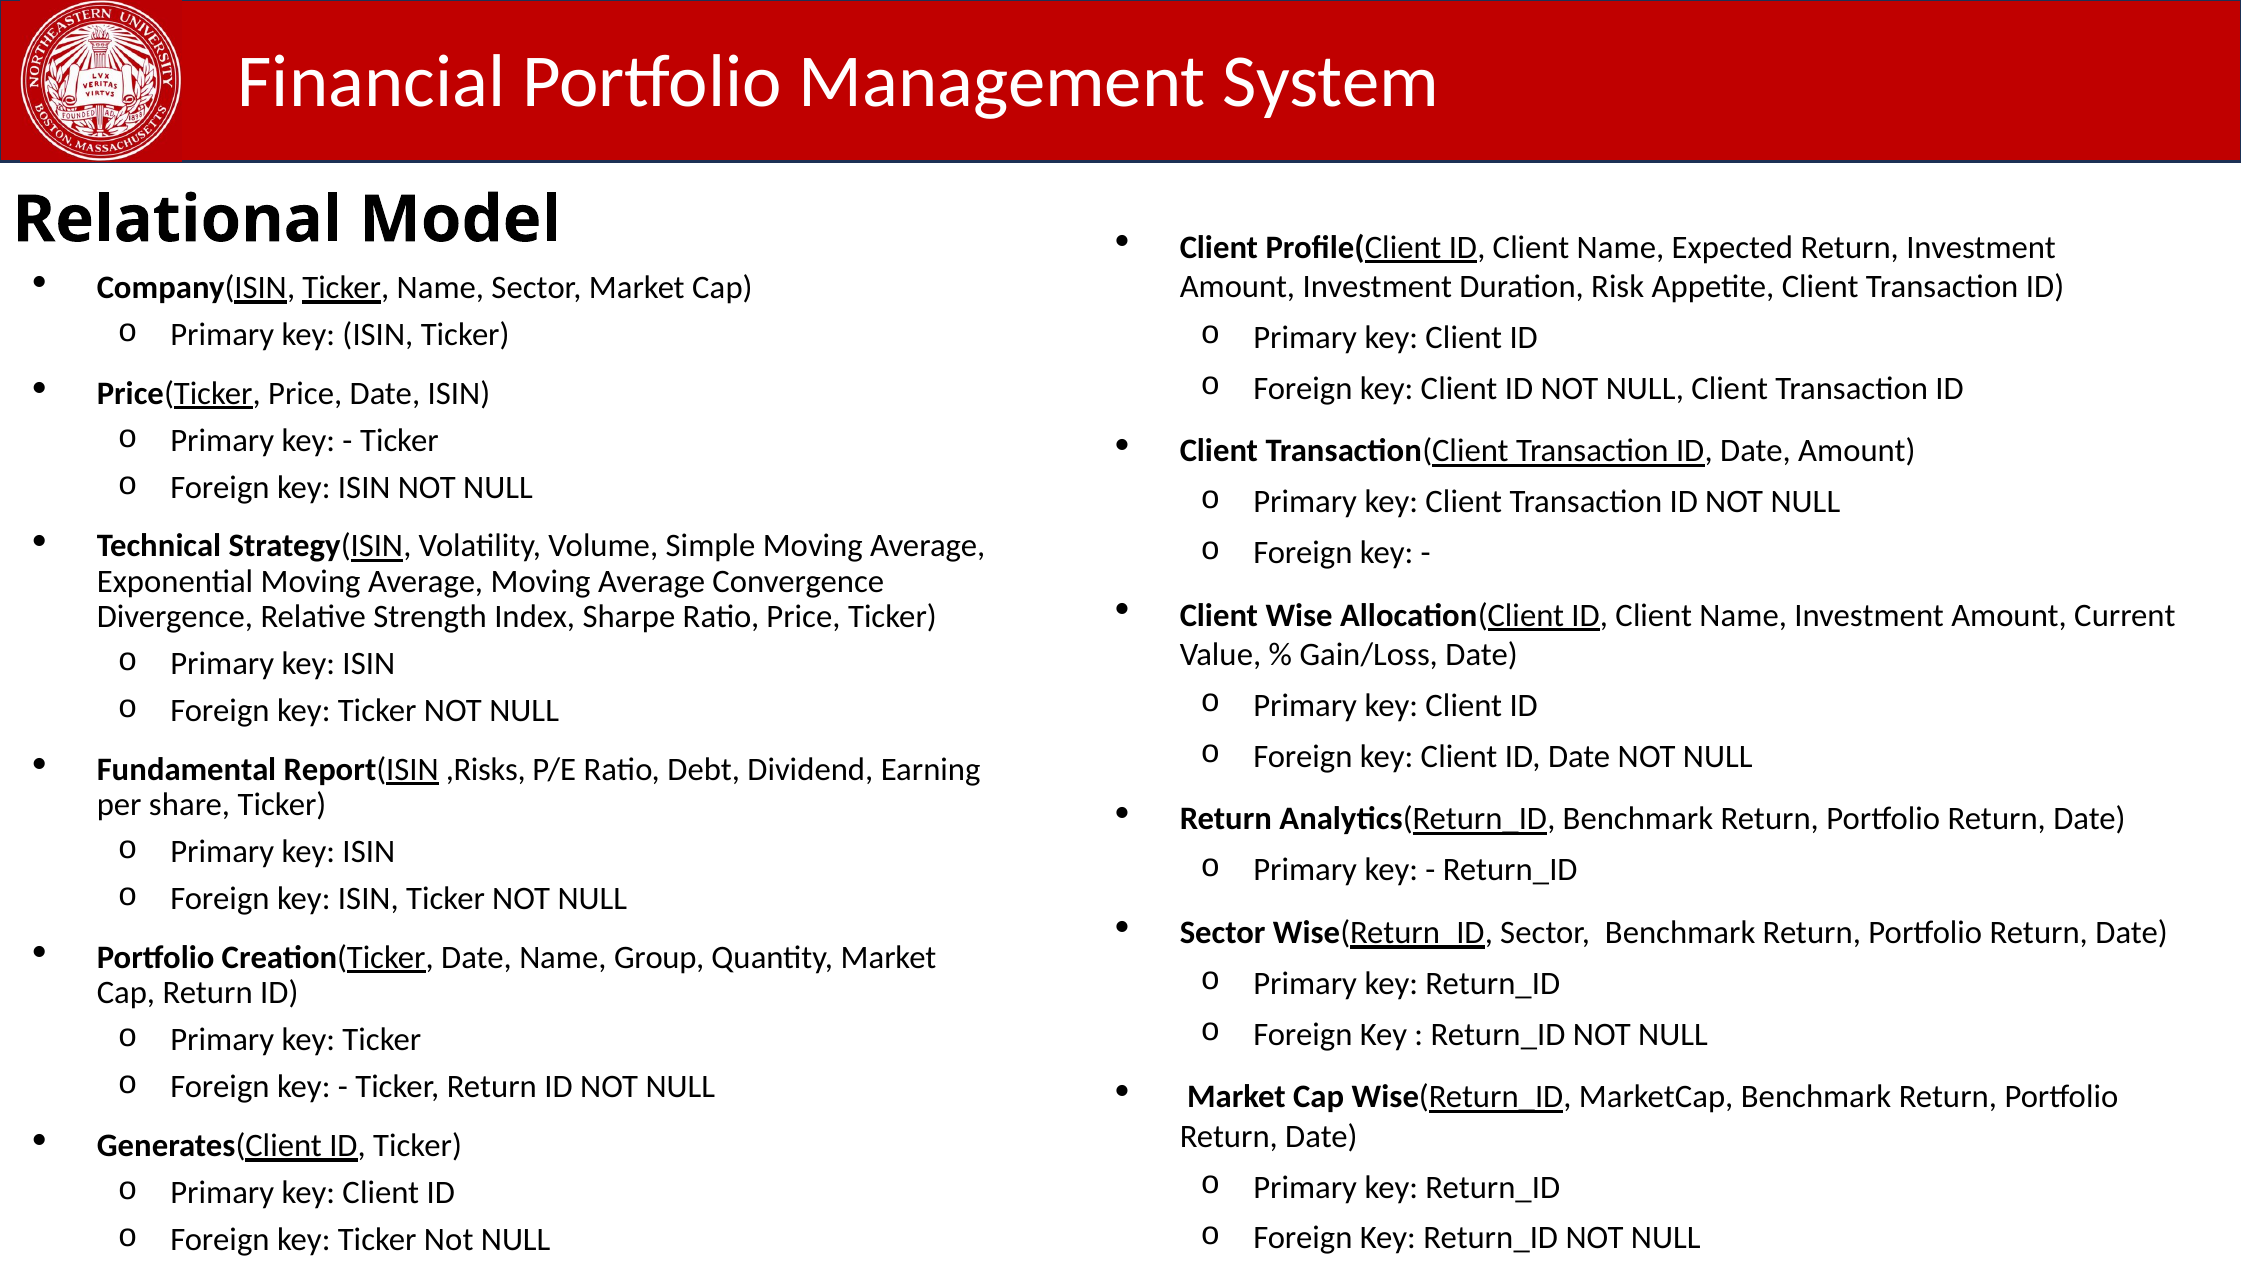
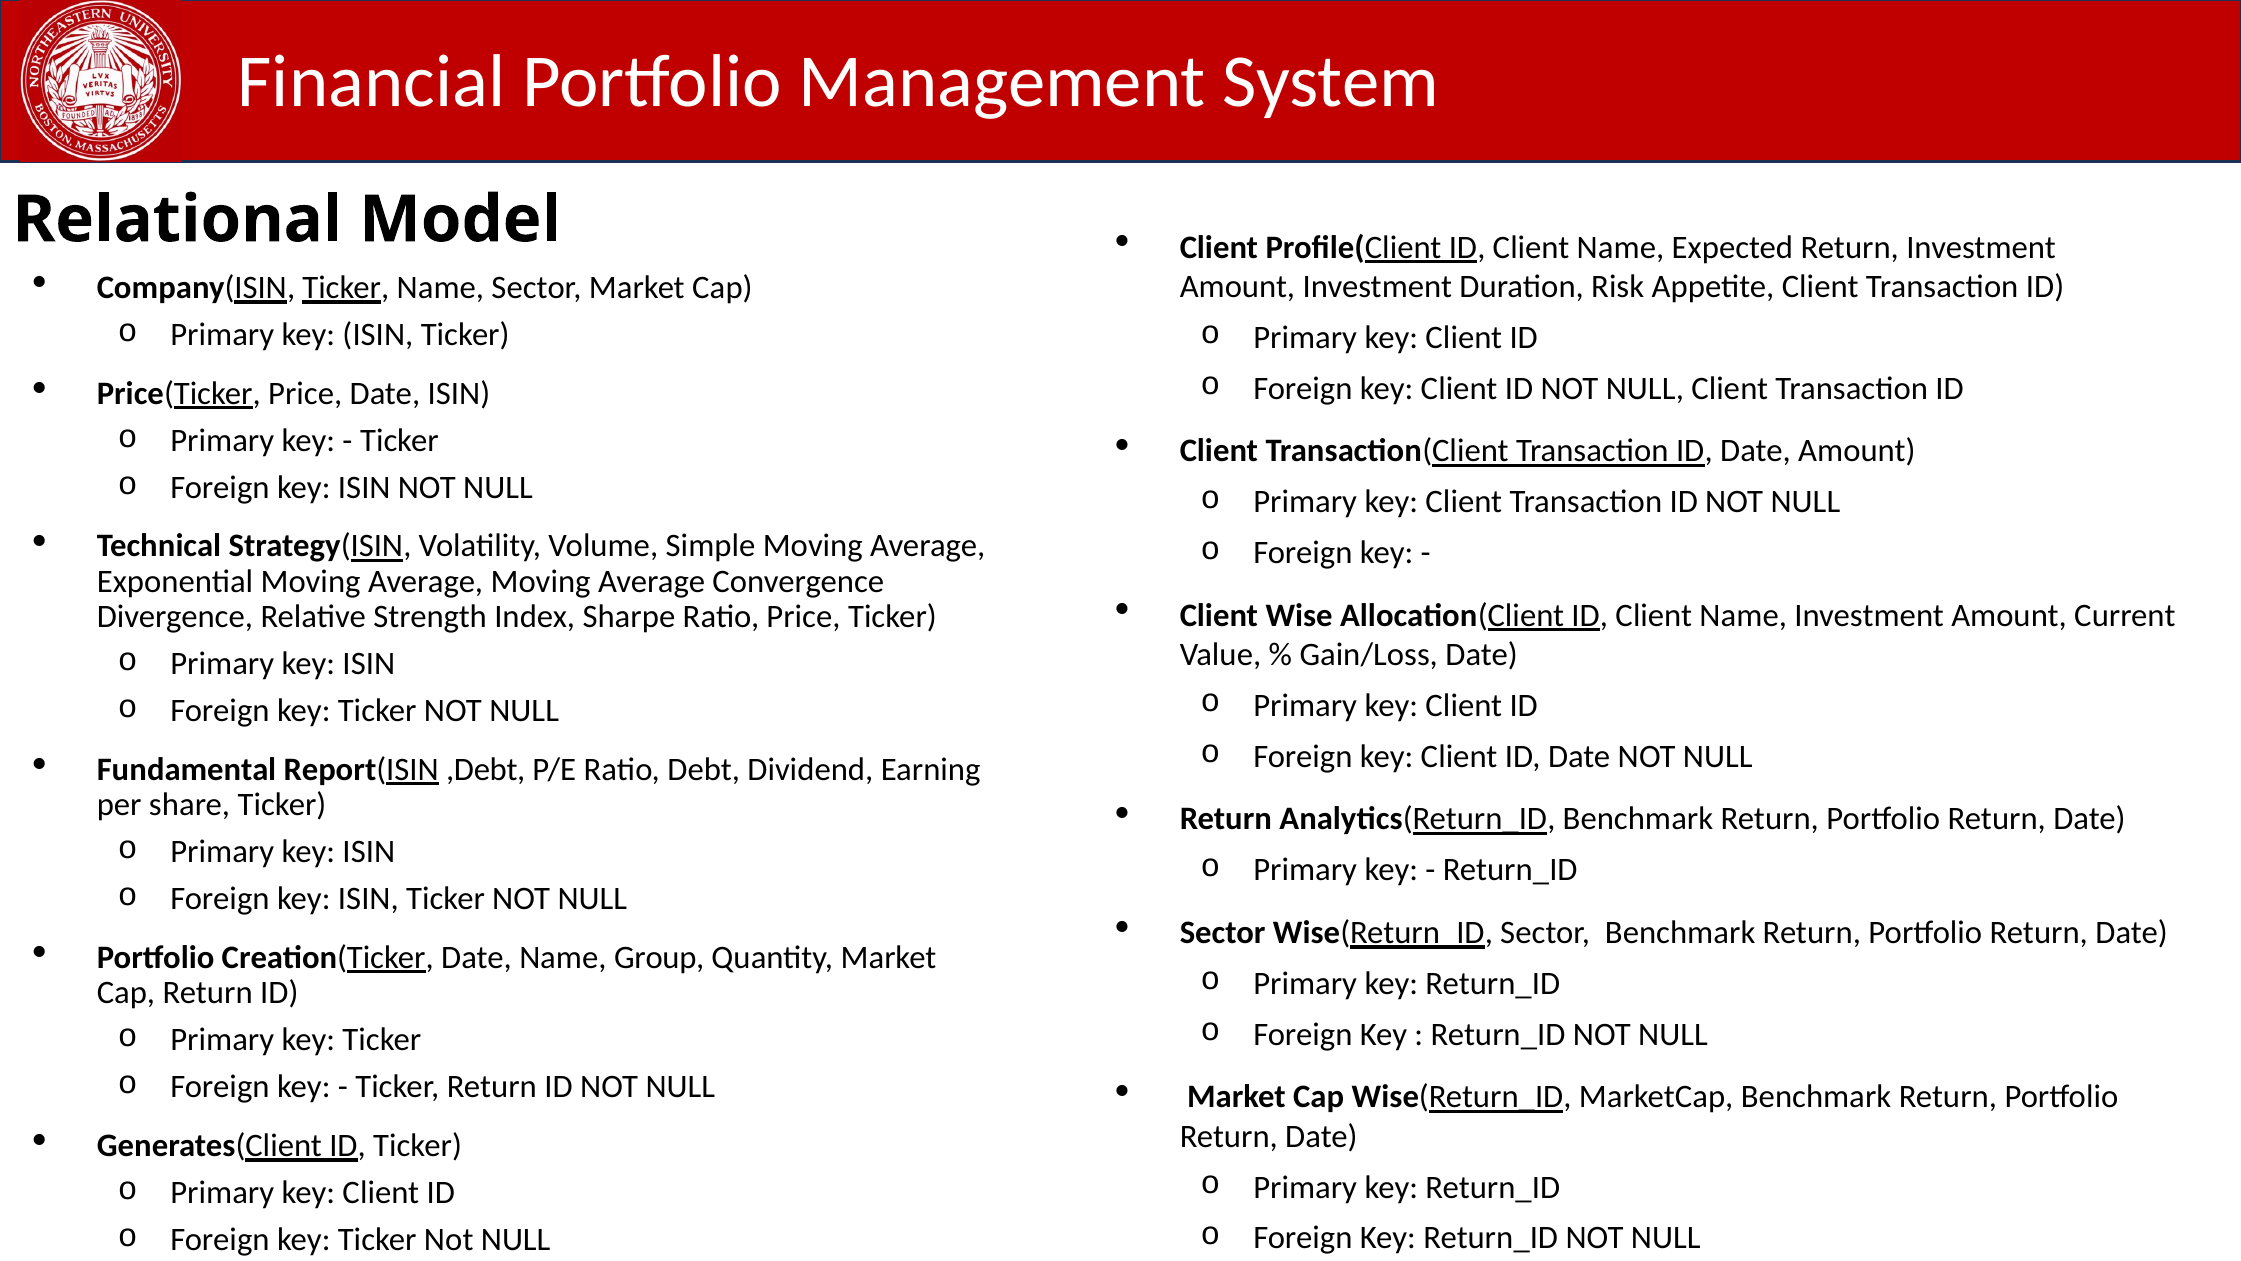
,Risks: ,Risks -> ,Debt (486, 769)
